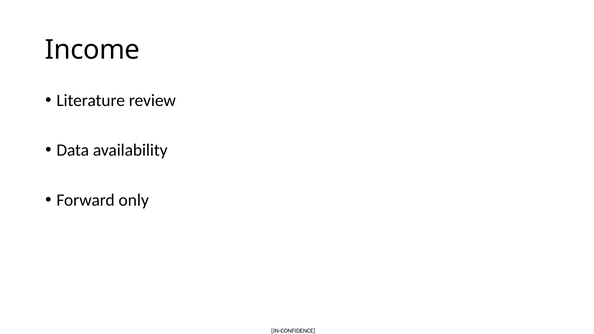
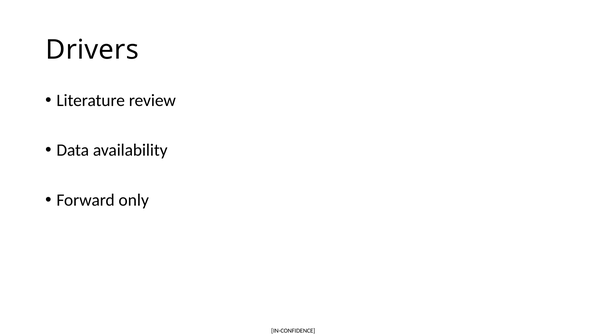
Income: Income -> Drivers (92, 50)
